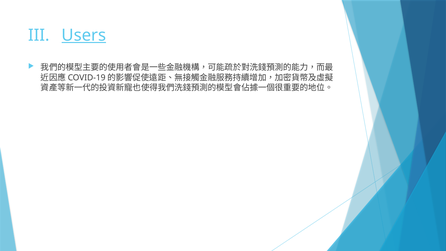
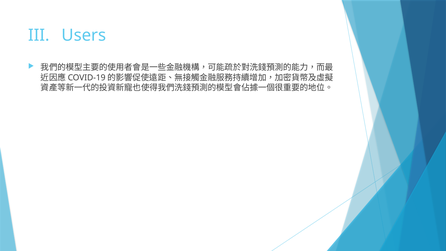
Users underline: present -> none (84, 35)
